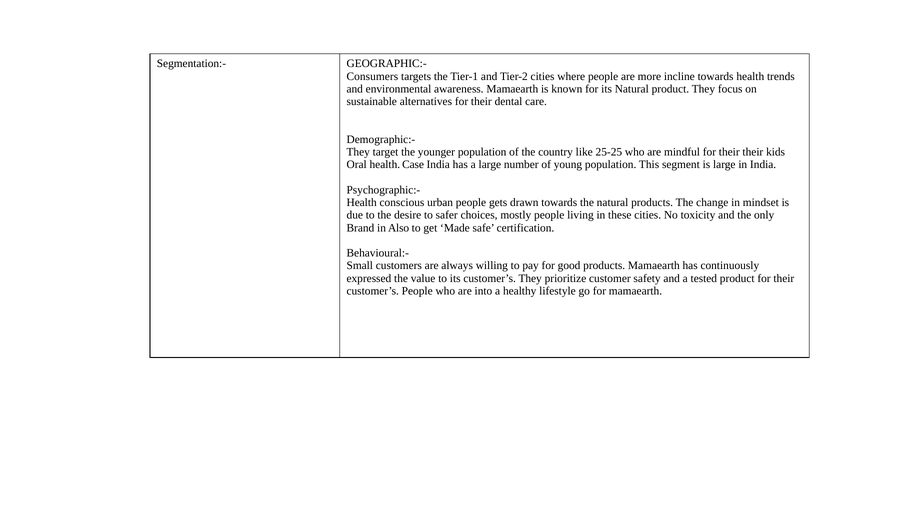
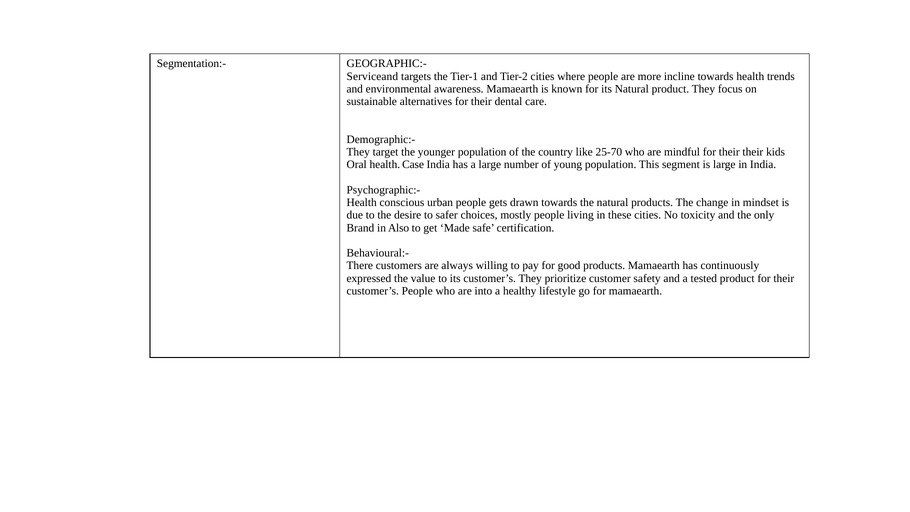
Consumers: Consumers -> Serviceand (372, 76)
25-25: 25-25 -> 25-70 (609, 152)
Small: Small -> There (360, 266)
